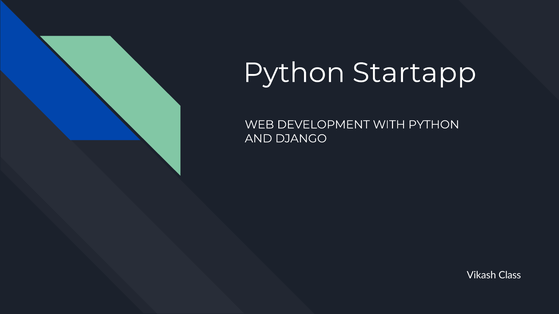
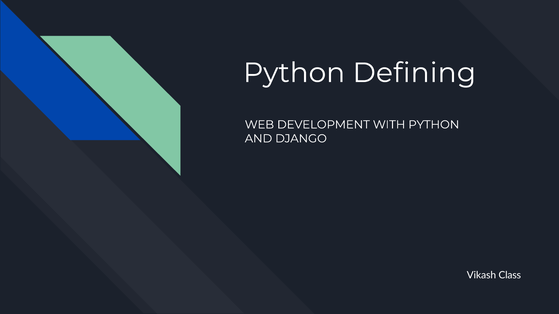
Startapp: Startapp -> Defining (414, 73)
